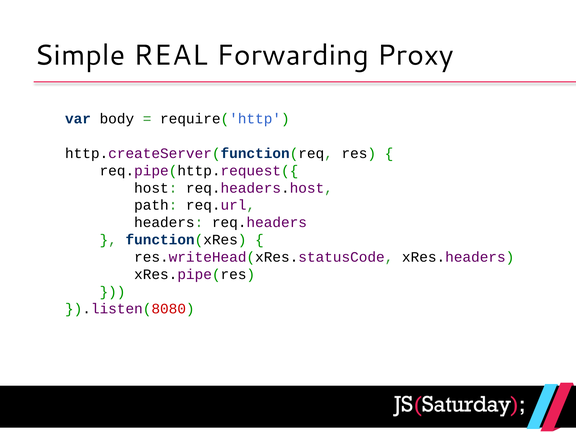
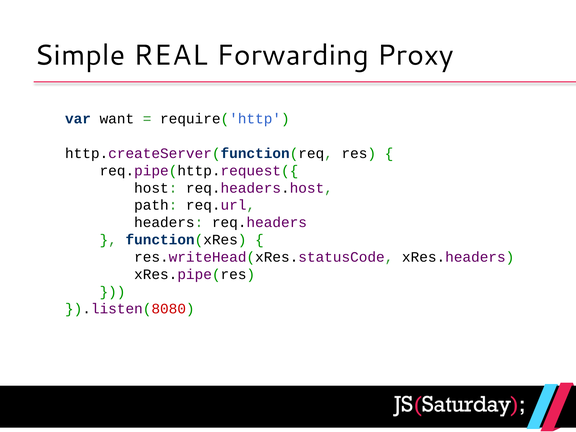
body: body -> want (117, 119)
